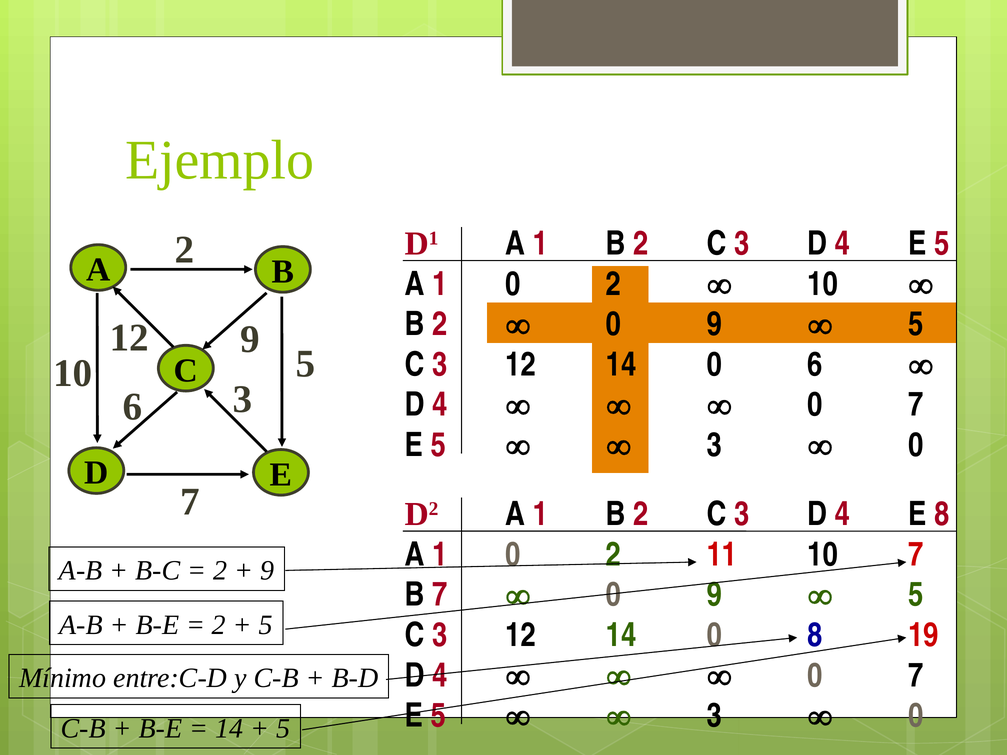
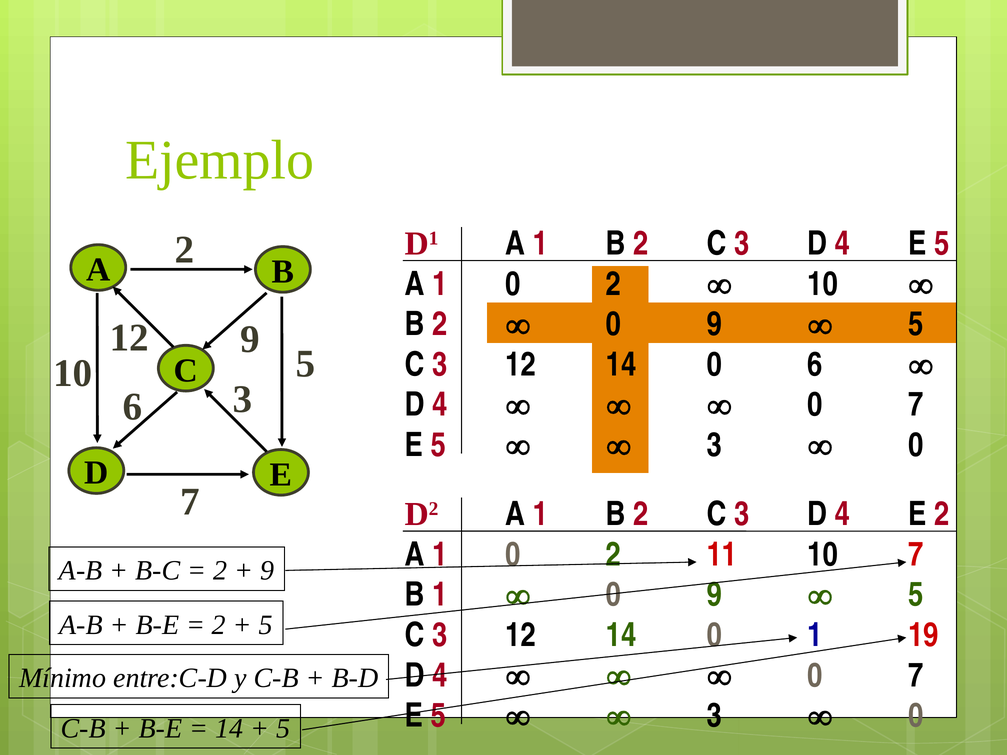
4 E 8: 8 -> 2 (942, 515)
B 7: 7 -> 1 (440, 595)
0 8: 8 -> 1 (815, 635)
